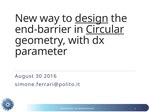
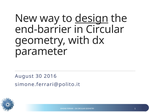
Circular underline: present -> none (105, 29)
